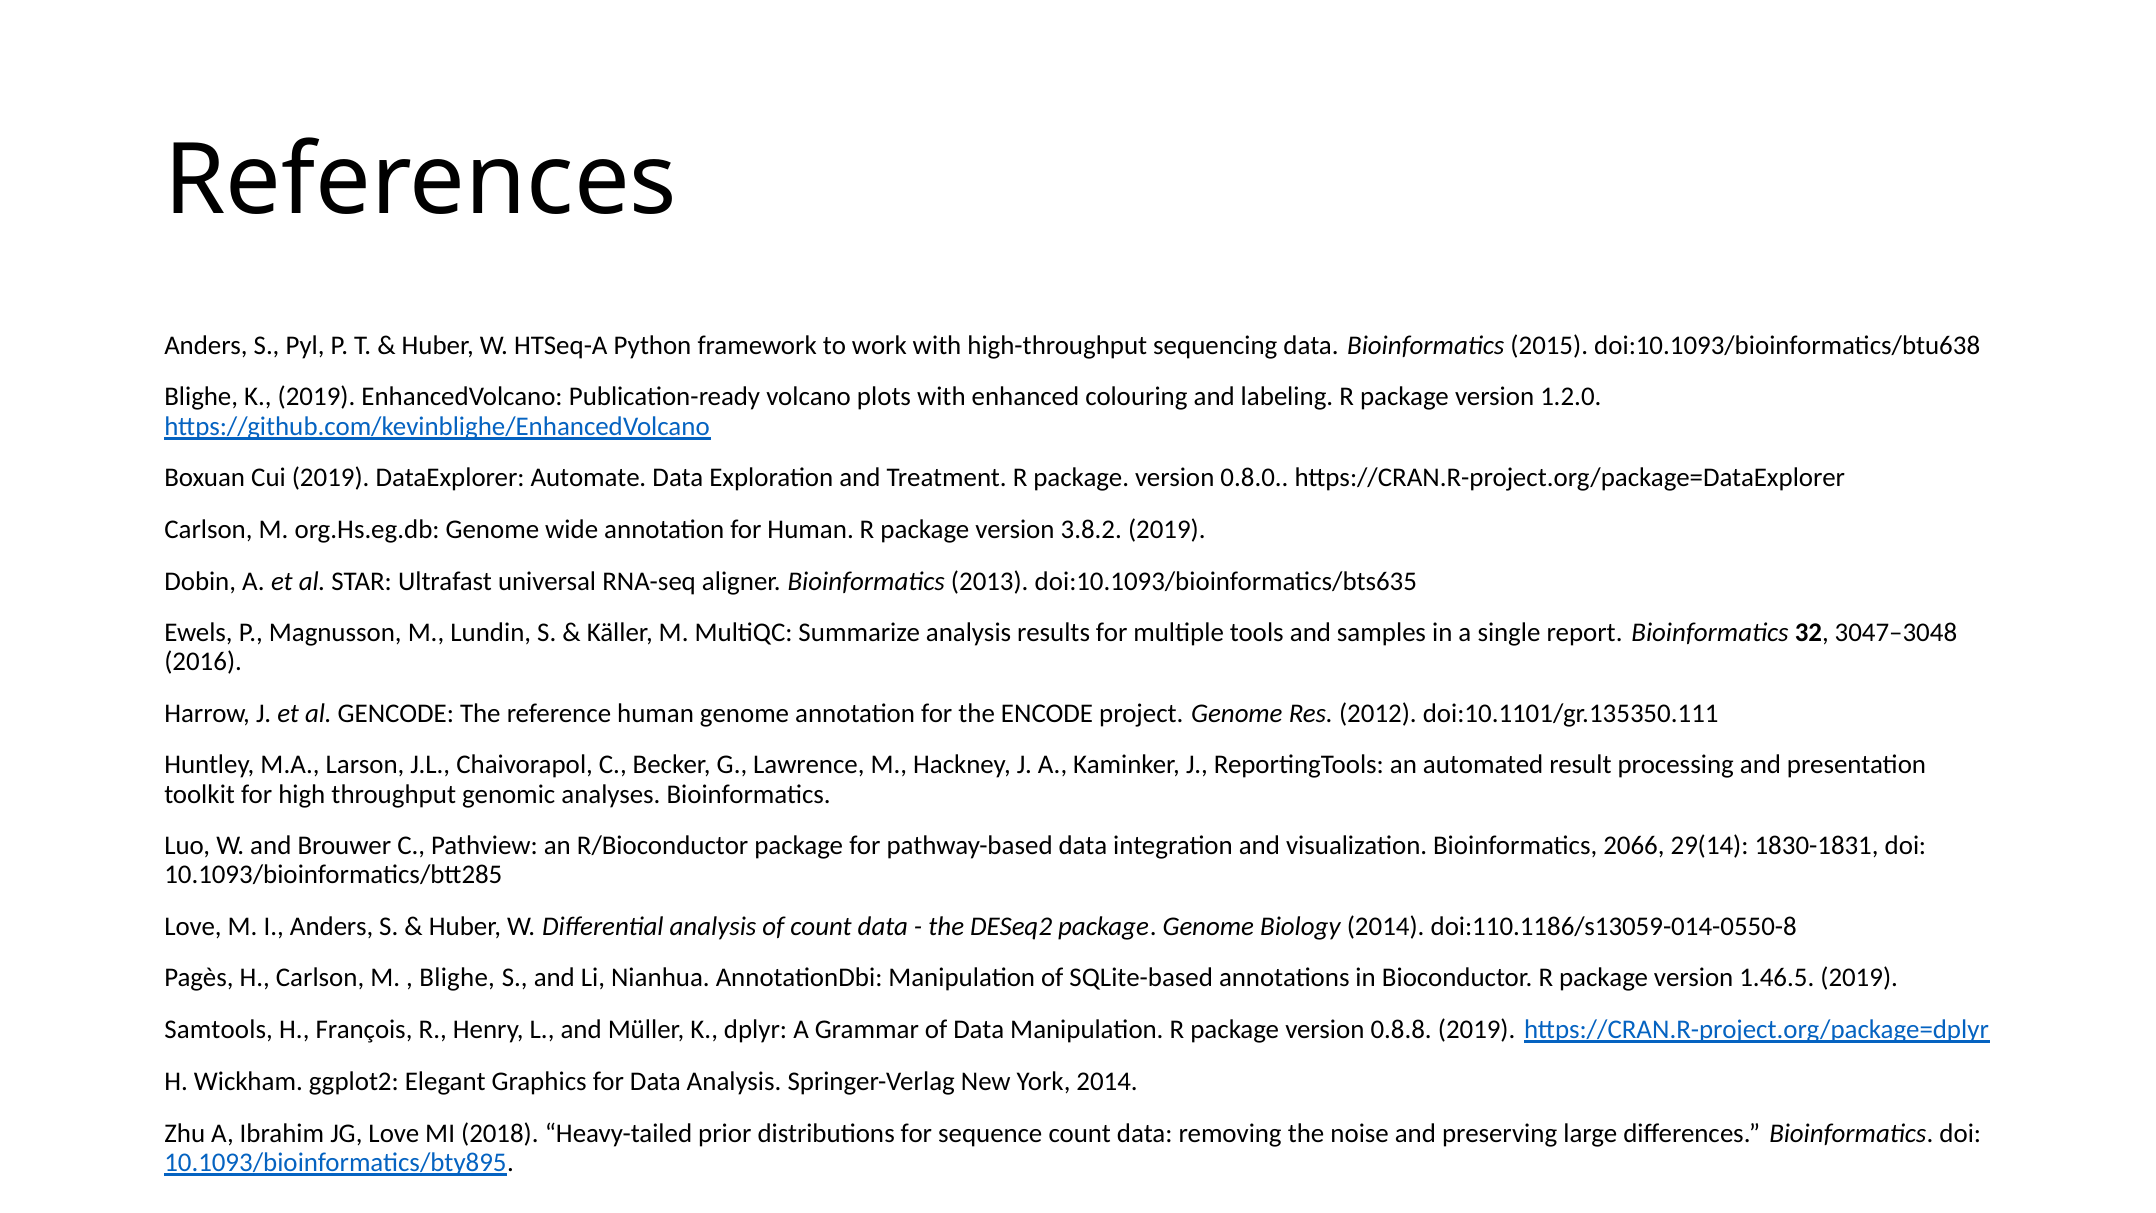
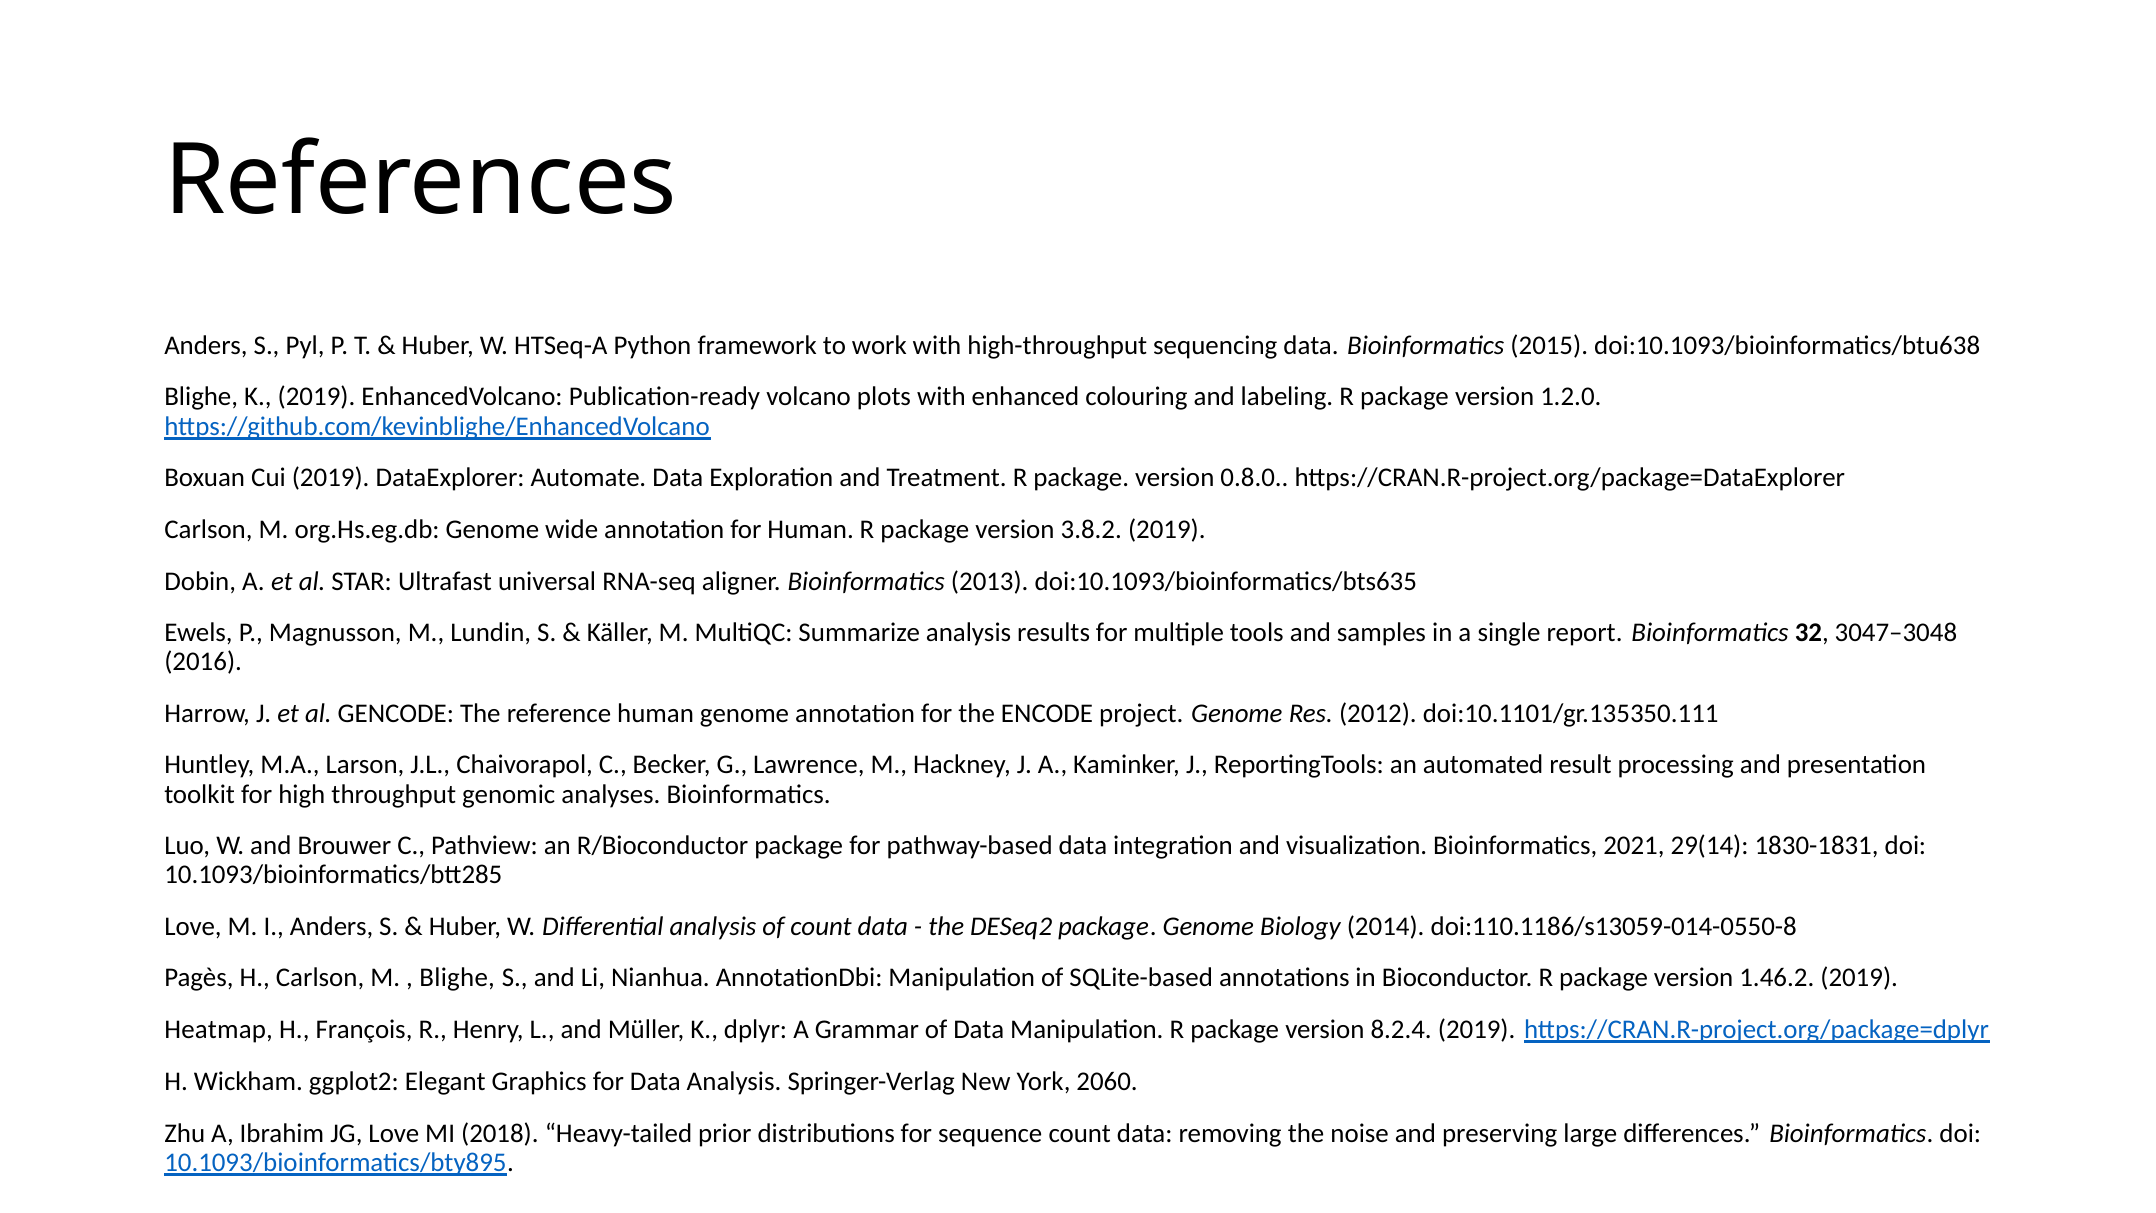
2066: 2066 -> 2021 (1634, 846)
1.46.5: 1.46.5 -> 1.46.2 (1777, 978)
Samtools: Samtools -> Heatmap (219, 1030)
0.8.8: 0.8.8 -> 8.2.4 (1401, 1030)
York 2014: 2014 -> 2060 (1107, 1081)
